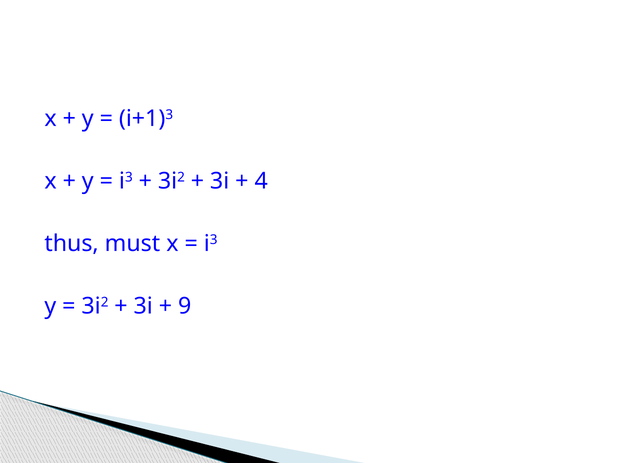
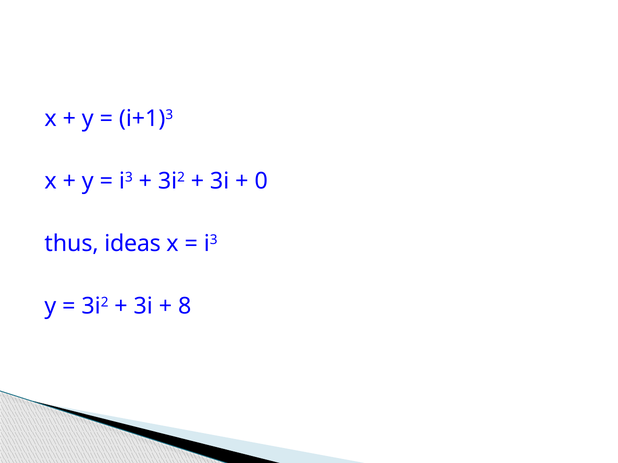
4: 4 -> 0 (261, 181)
must: must -> ideas (133, 244)
9: 9 -> 8 (185, 306)
